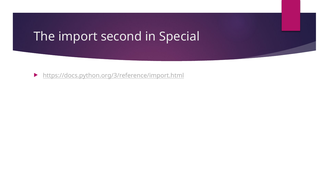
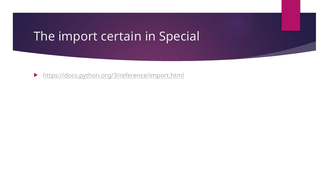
second: second -> certain (121, 37)
